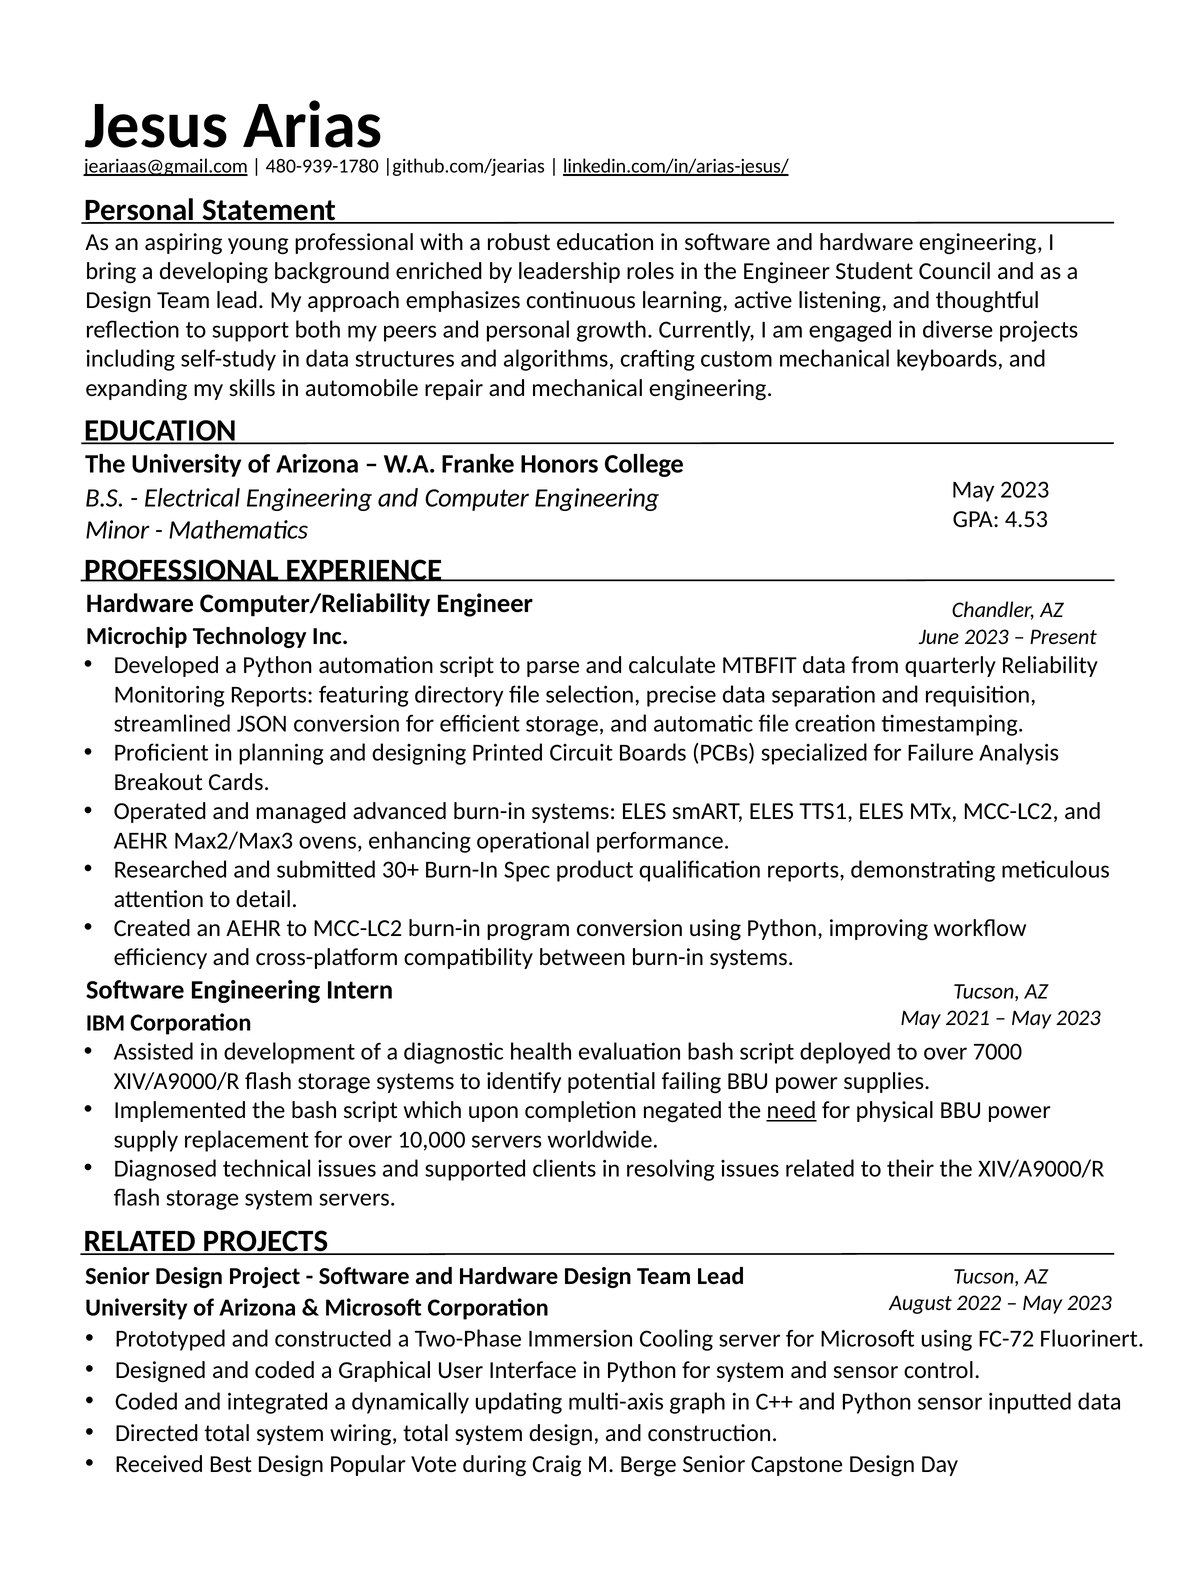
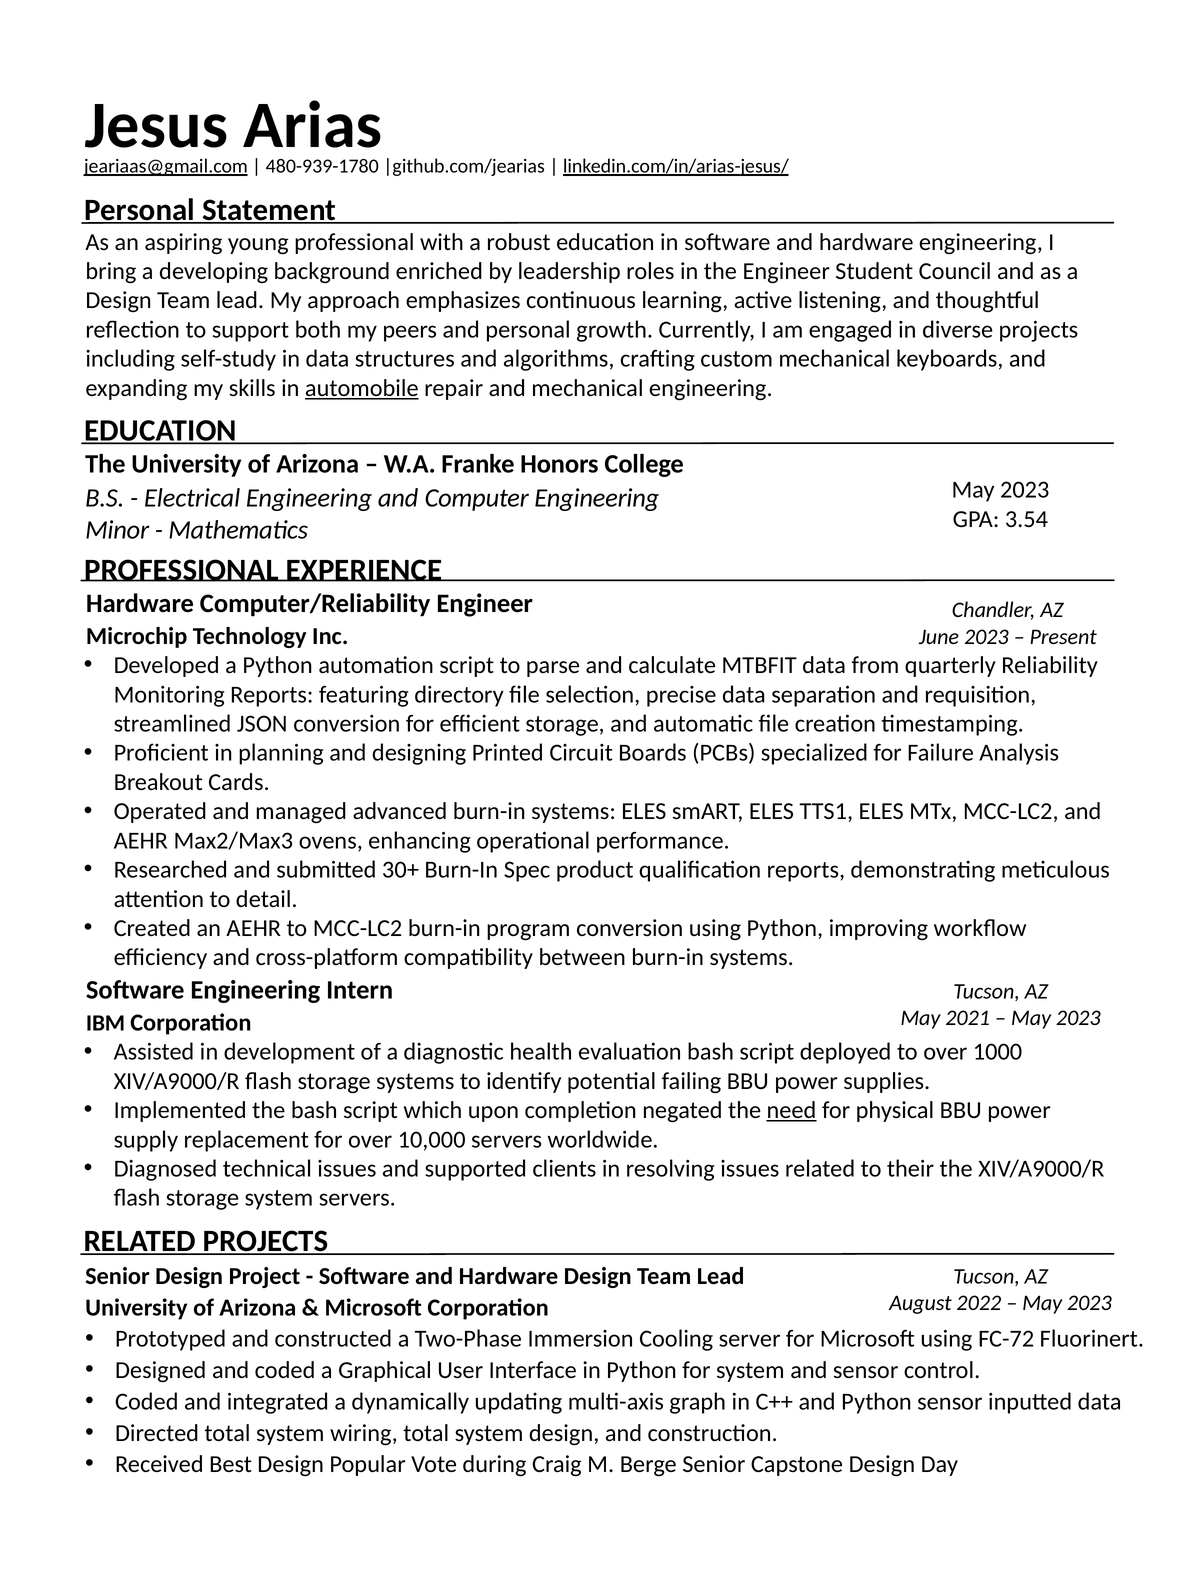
automobile underline: none -> present (362, 388)
4.53: 4.53 -> 3.54 (1026, 519)
7000: 7000 -> 1000 (997, 1052)
